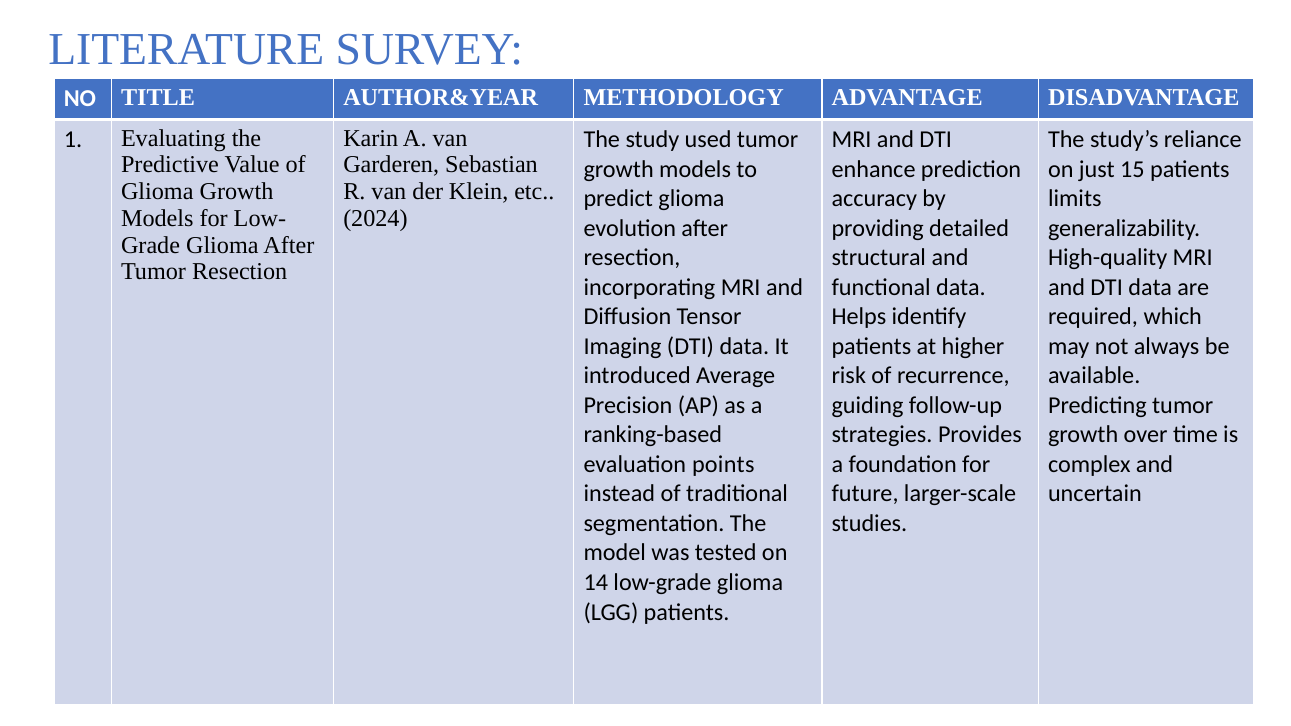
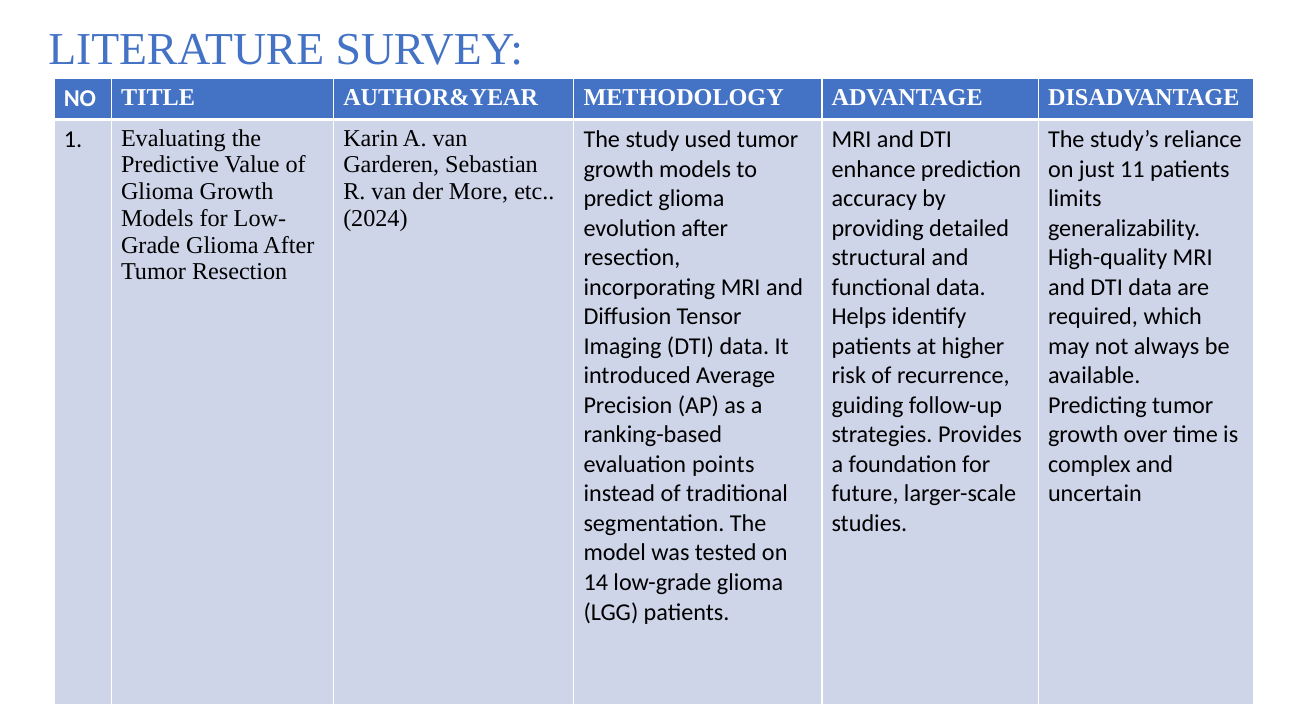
15: 15 -> 11 (1132, 169)
Klein: Klein -> More (478, 192)
